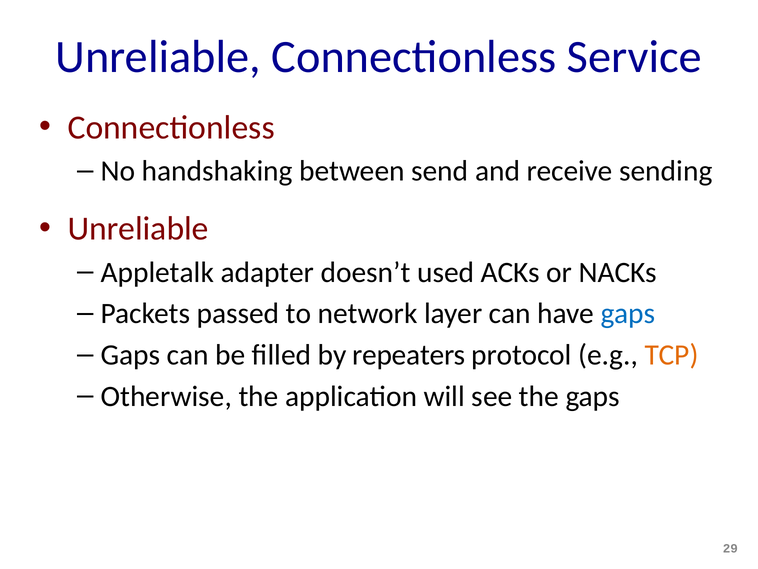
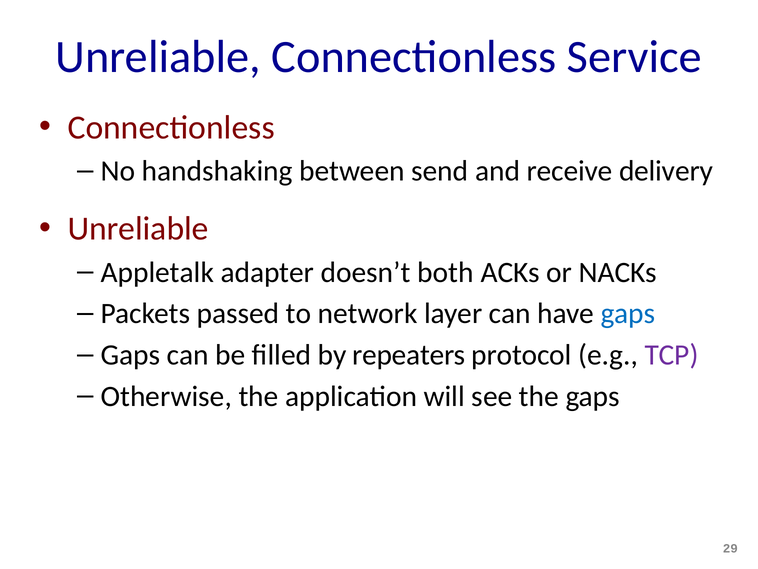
sending: sending -> delivery (666, 171)
used: used -> both (445, 272)
TCP colour: orange -> purple (672, 355)
